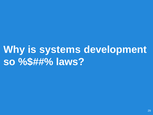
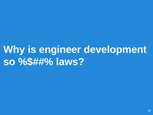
systems: systems -> engineer (60, 49)
